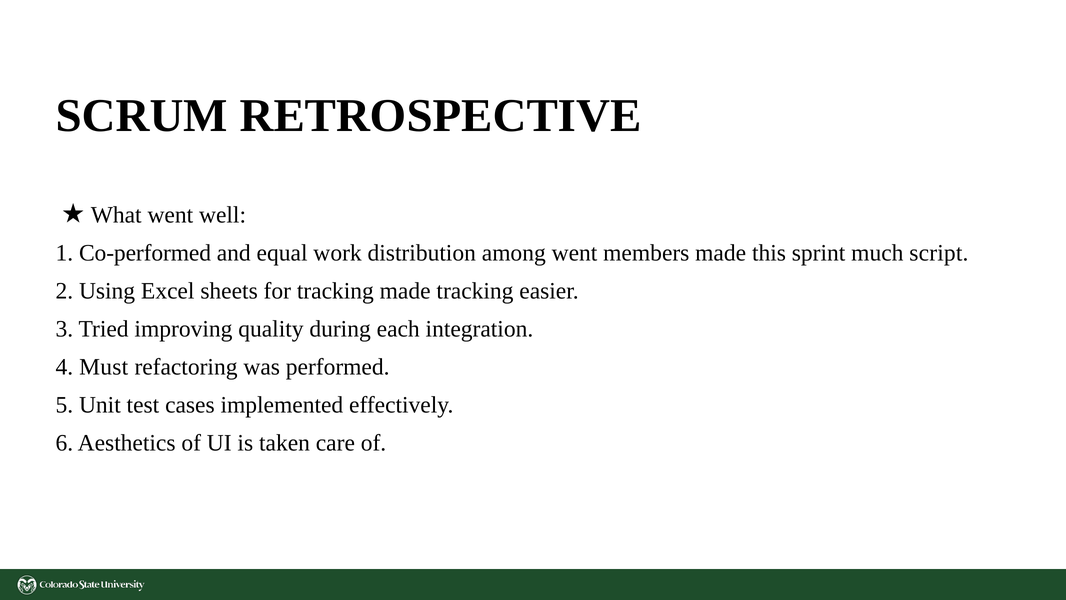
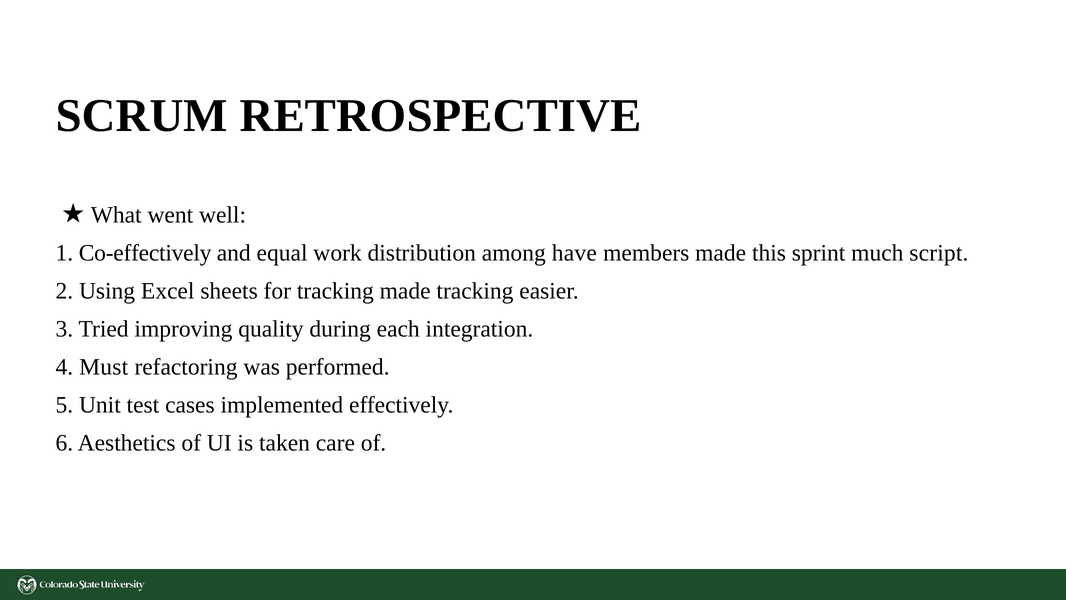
Co-performed: Co-performed -> Co-effectively (145, 253)
among went: went -> have (574, 253)
